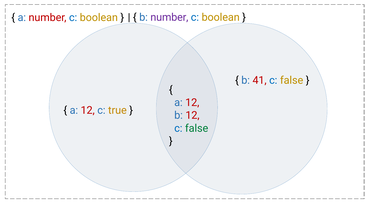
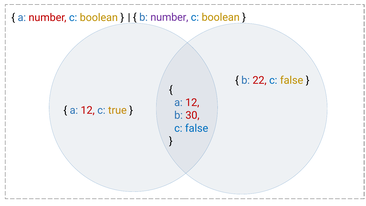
41: 41 -> 22 (260, 80)
b 12: 12 -> 30 (192, 115)
false colour: green -> blue (197, 128)
